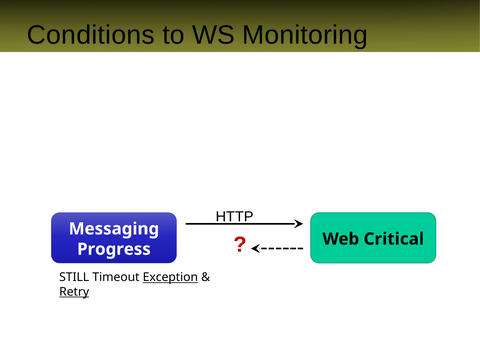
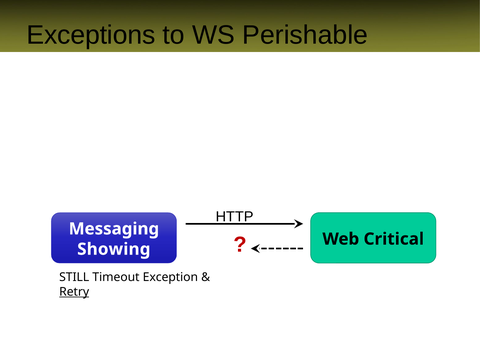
Conditions: Conditions -> Exceptions (91, 35)
Monitoring: Monitoring -> Perishable (305, 35)
Progress: Progress -> Showing (114, 249)
Exception underline: present -> none (170, 277)
